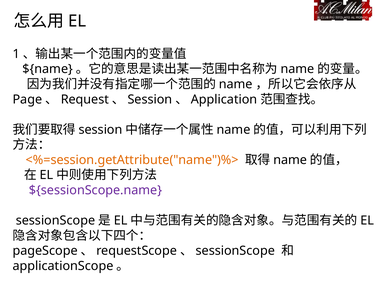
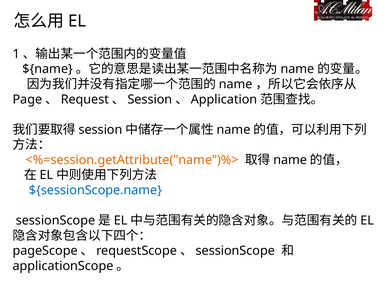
${sessionScope.name colour: purple -> blue (96, 190)
